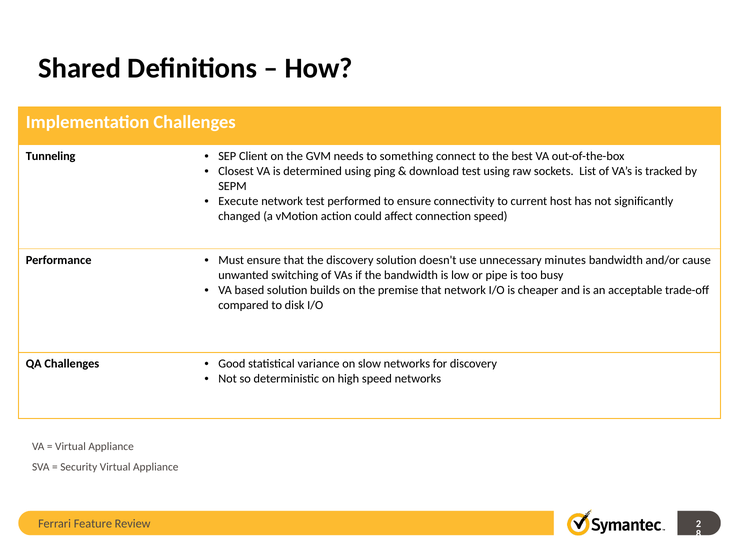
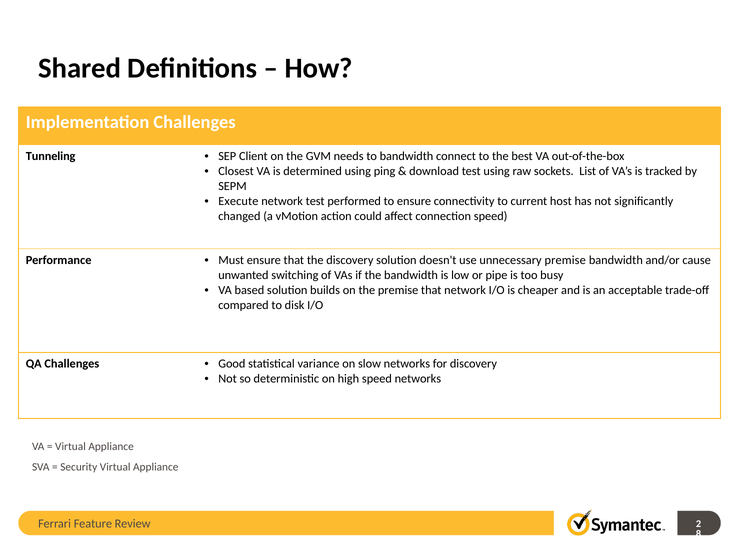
to something: something -> bandwidth (406, 156)
unnecessary minutes: minutes -> premise (565, 260)
